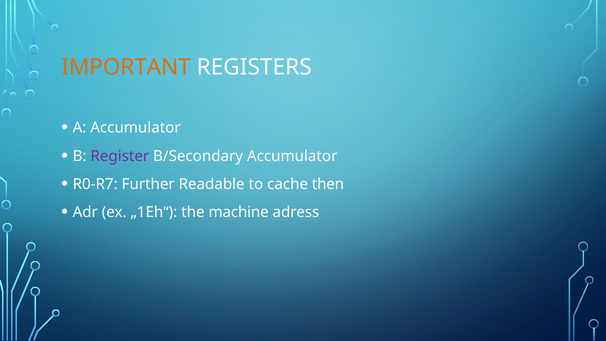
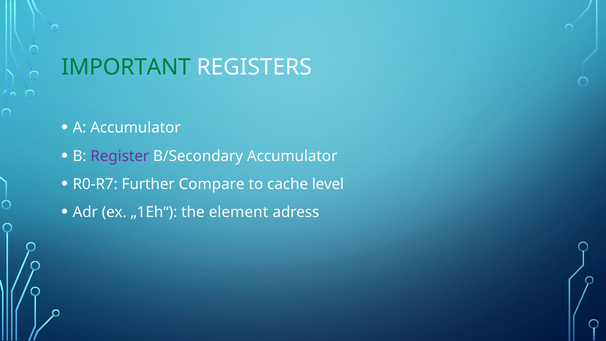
IMPORTANT colour: orange -> green (126, 67)
Readable: Readable -> Compare (212, 184)
then: then -> level (328, 184)
machine: machine -> element (238, 212)
